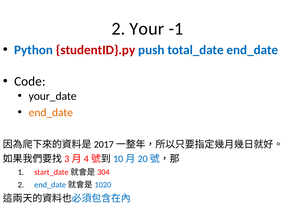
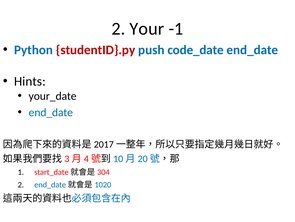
total_date: total_date -> code_date (196, 50)
Code: Code -> Hints (30, 81)
end_date colour: orange -> blue (51, 112)
